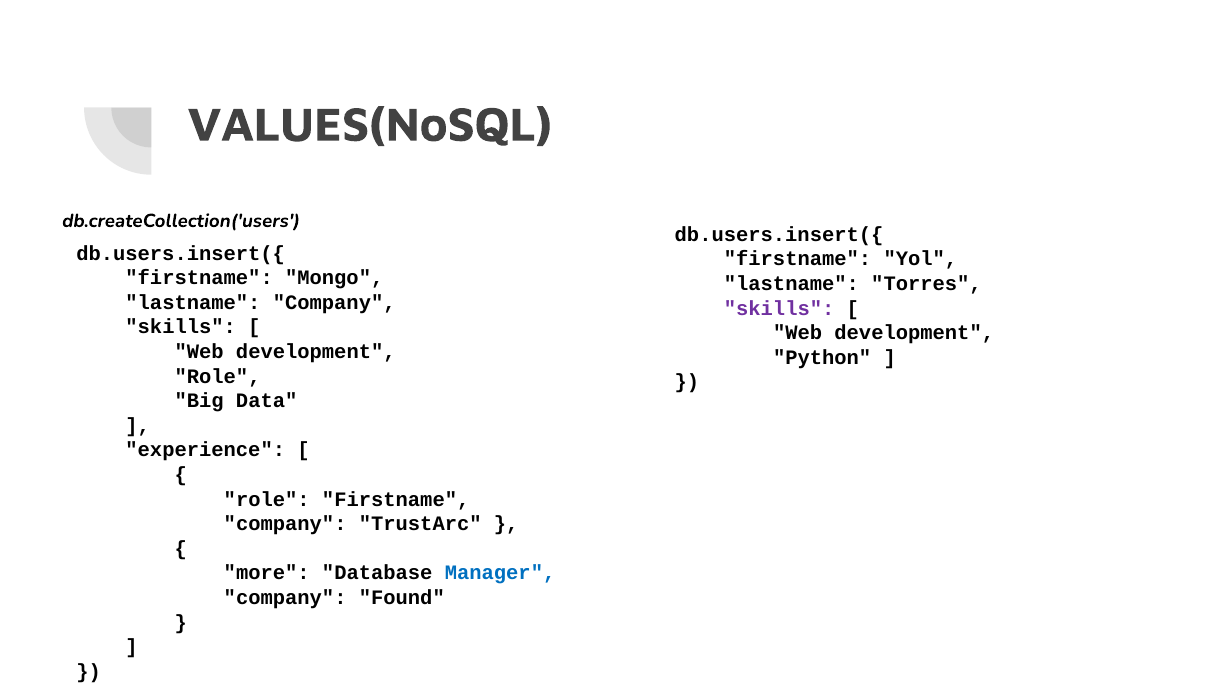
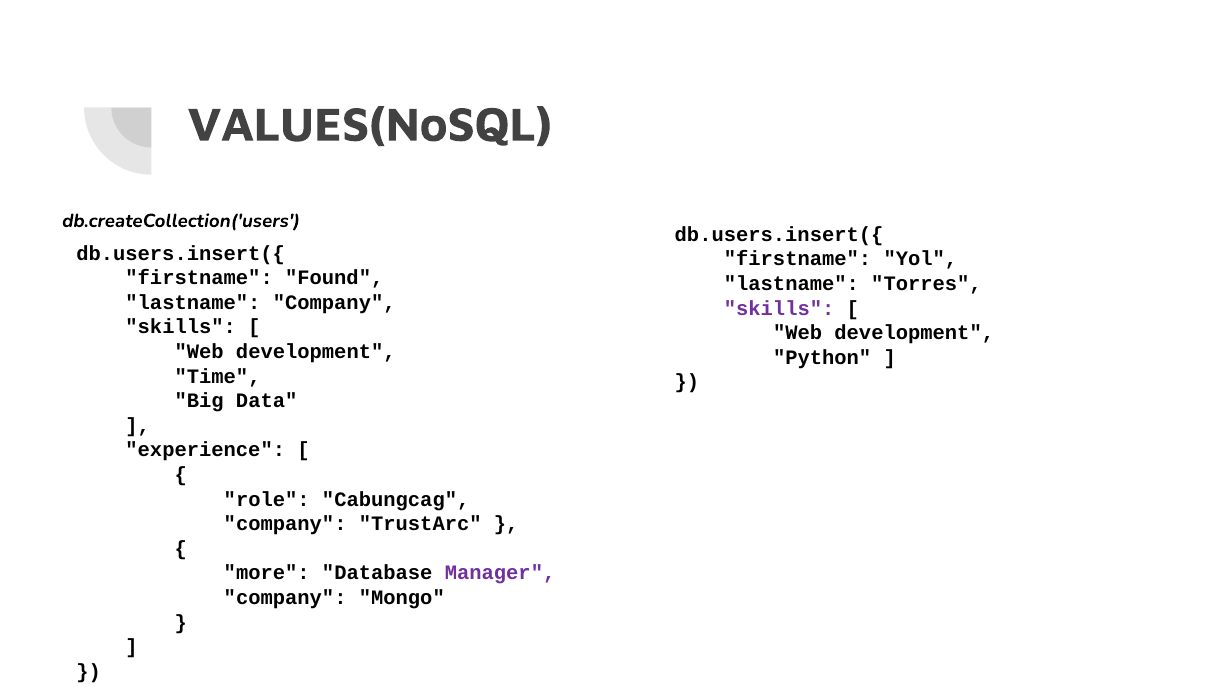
Mongo: Mongo -> Found (334, 278)
Role: Role -> Time (218, 376)
role Firstname: Firstname -> Cabungcag (396, 499)
Manager colour: blue -> purple (500, 573)
Found: Found -> Mongo (402, 597)
